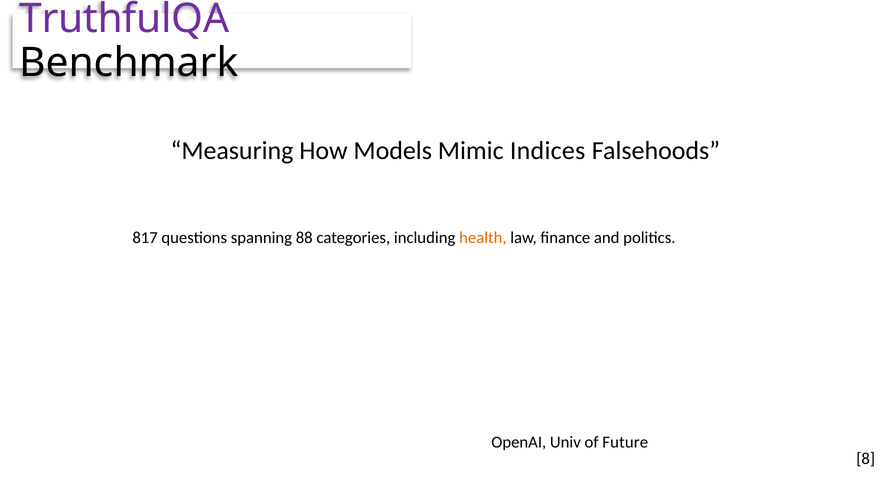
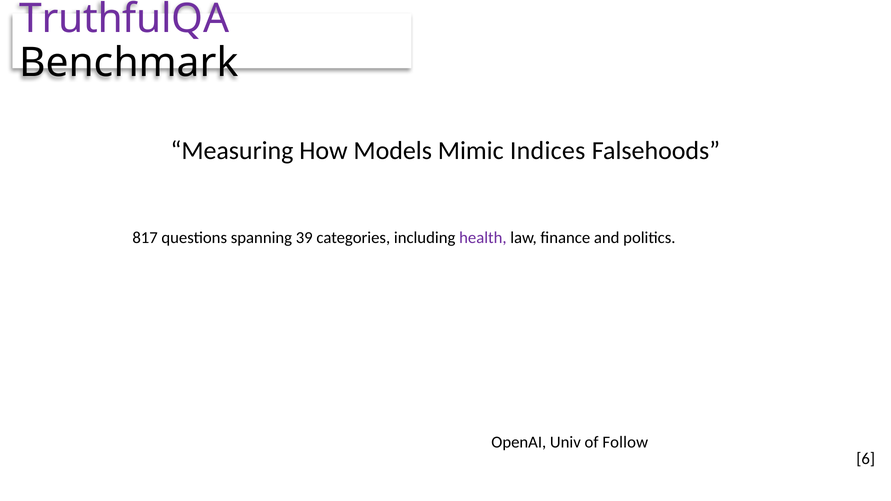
88: 88 -> 39 (304, 238)
health colour: orange -> purple (483, 238)
Future: Future -> Follow (625, 442)
8: 8 -> 6 (866, 459)
